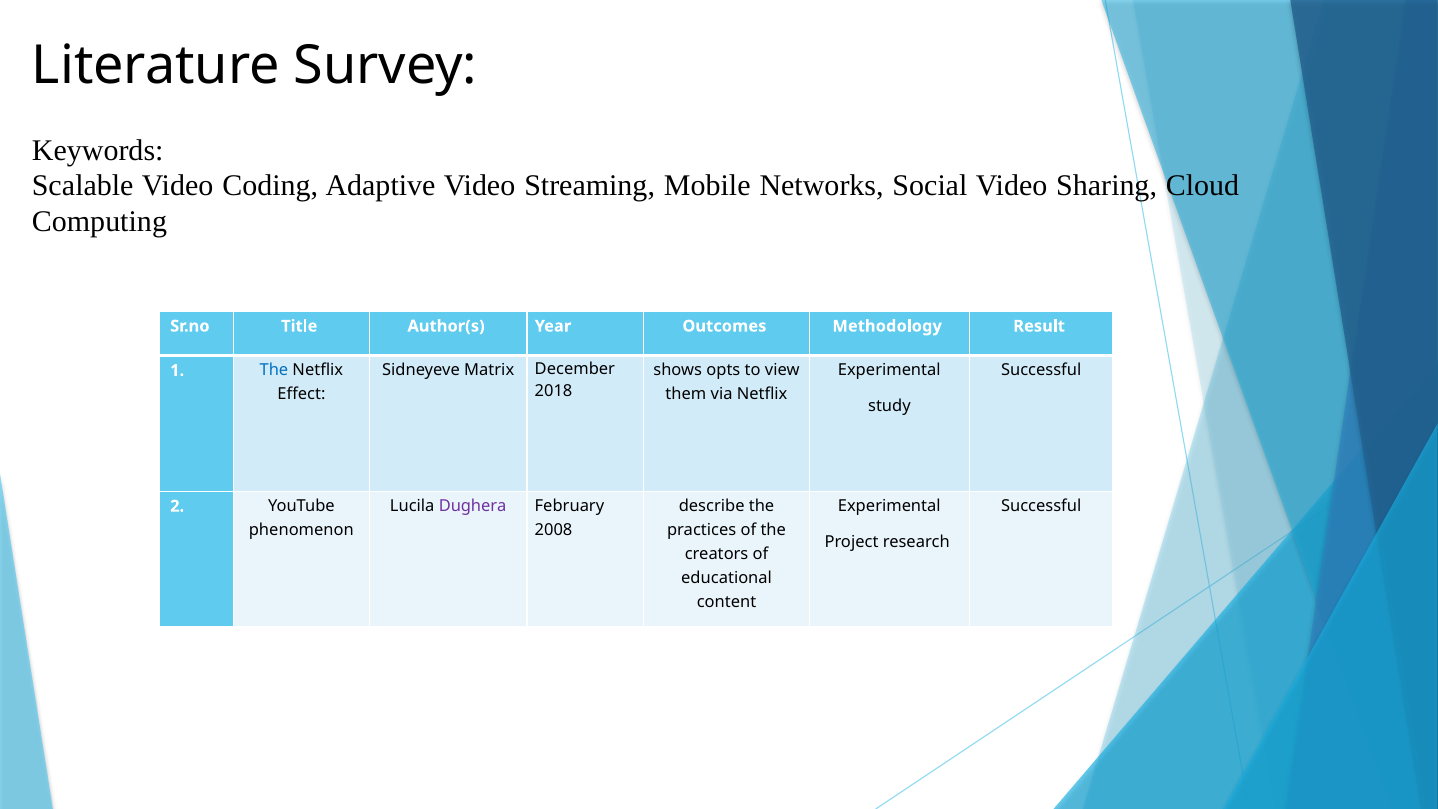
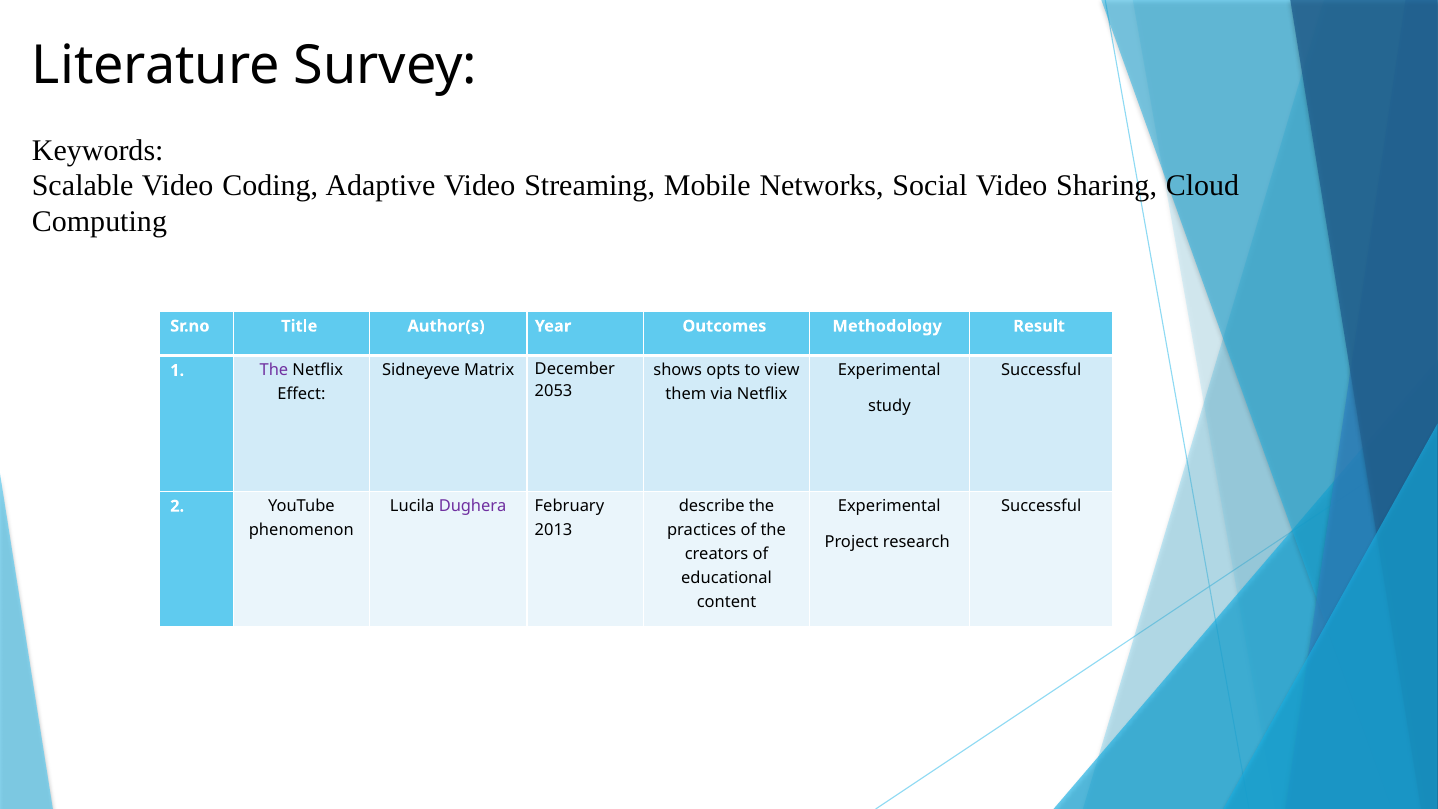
The colour: blue -> purple (274, 370)
2018: 2018 -> 2053 (554, 391)
2008: 2008 -> 2013 (554, 530)
